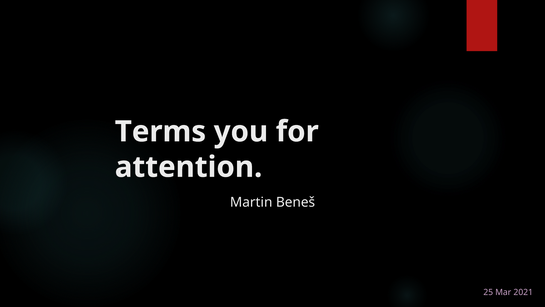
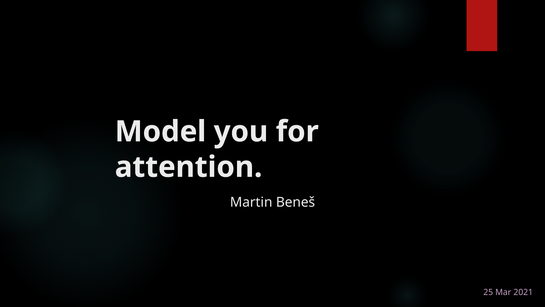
Terms: Terms -> Model (160, 131)
